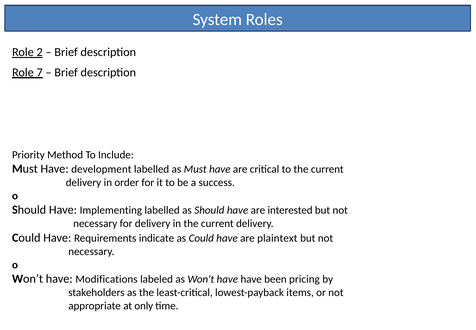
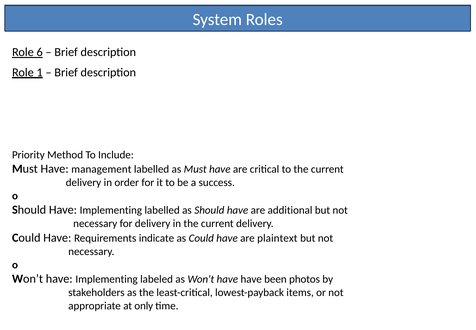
2: 2 -> 6 (40, 52)
7: 7 -> 1 (40, 72)
development: development -> management (101, 169)
interested: interested -> additional (290, 210)
Won’t have Modifications: Modifications -> Implementing (107, 279)
pricing: pricing -> photos (305, 279)
